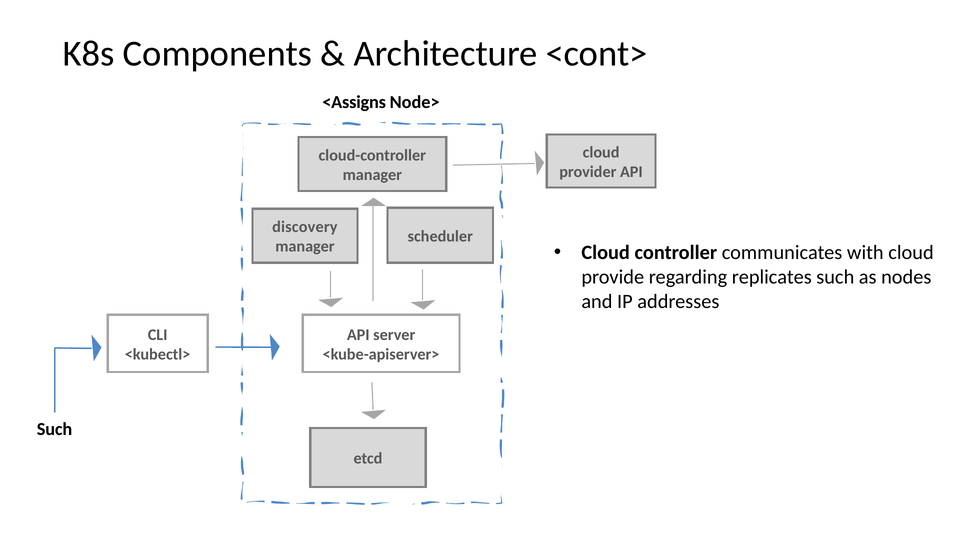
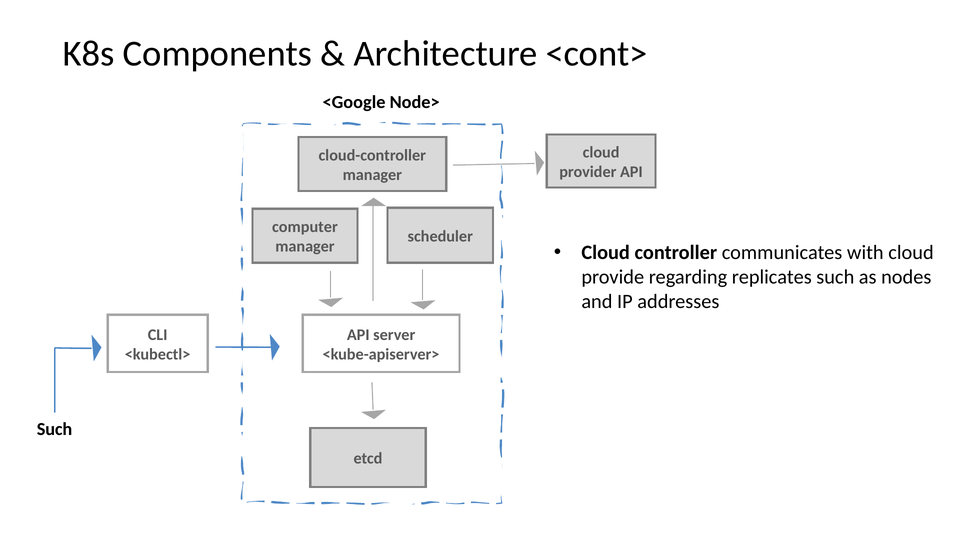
<Assigns: <Assigns -> <Google (354, 102)
discovery: discovery -> computer (305, 227)
